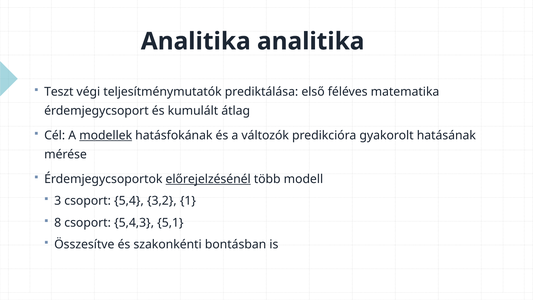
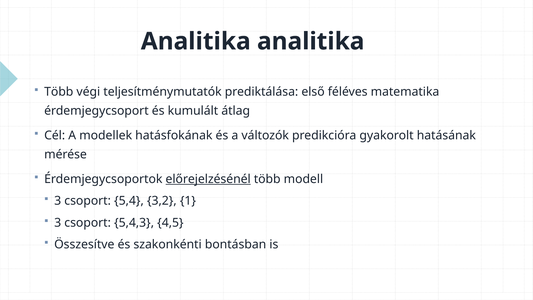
Teszt: Teszt -> Több (59, 92)
modellek underline: present -> none (106, 135)
8: 8 -> 3 (58, 223)
5,1: 5,1 -> 4,5 (170, 223)
